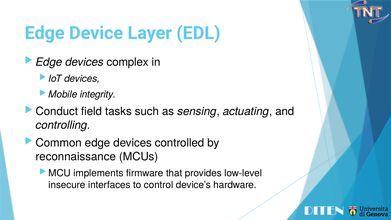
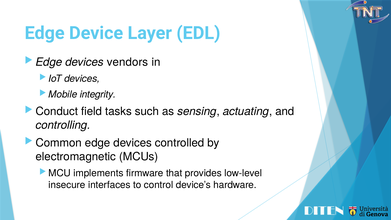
complex: complex -> vendors (128, 62)
reconnaissance: reconnaissance -> electromagnetic (76, 157)
